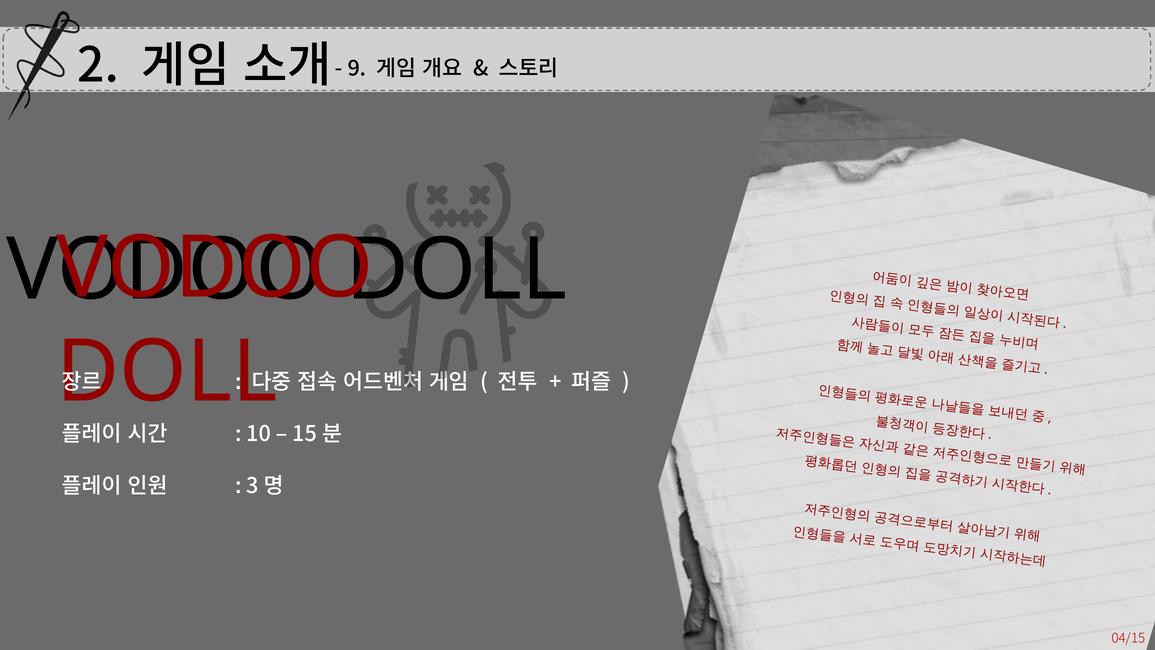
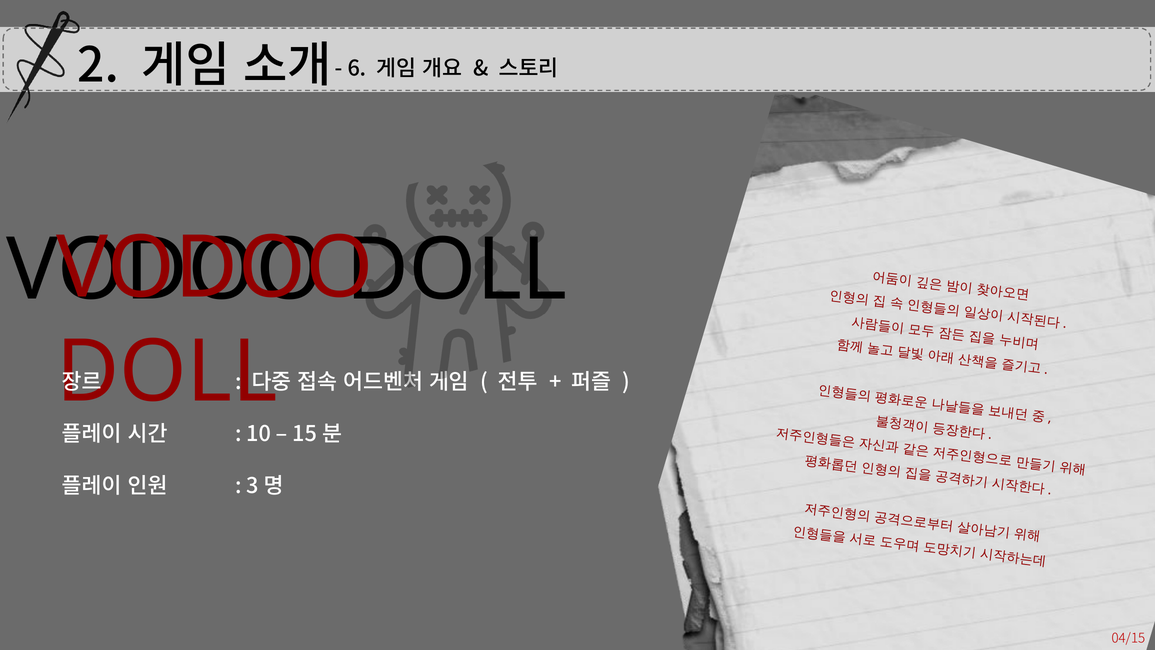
9: 9 -> 6 (357, 69)
